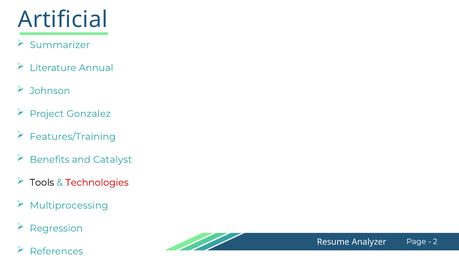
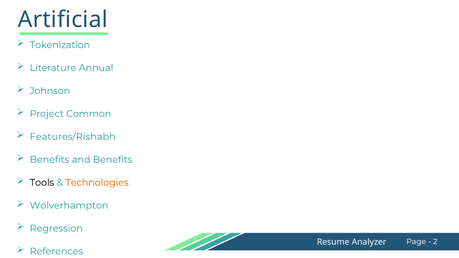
Summarizer: Summarizer -> Tokenization (60, 45)
Gonzalez: Gonzalez -> Common (89, 114)
Features/Training: Features/Training -> Features/Rishabh (73, 137)
and Catalyst: Catalyst -> Benefits (113, 160)
Technologies colour: red -> orange (97, 183)
Multiprocessing: Multiprocessing -> Wolverhampton (69, 206)
